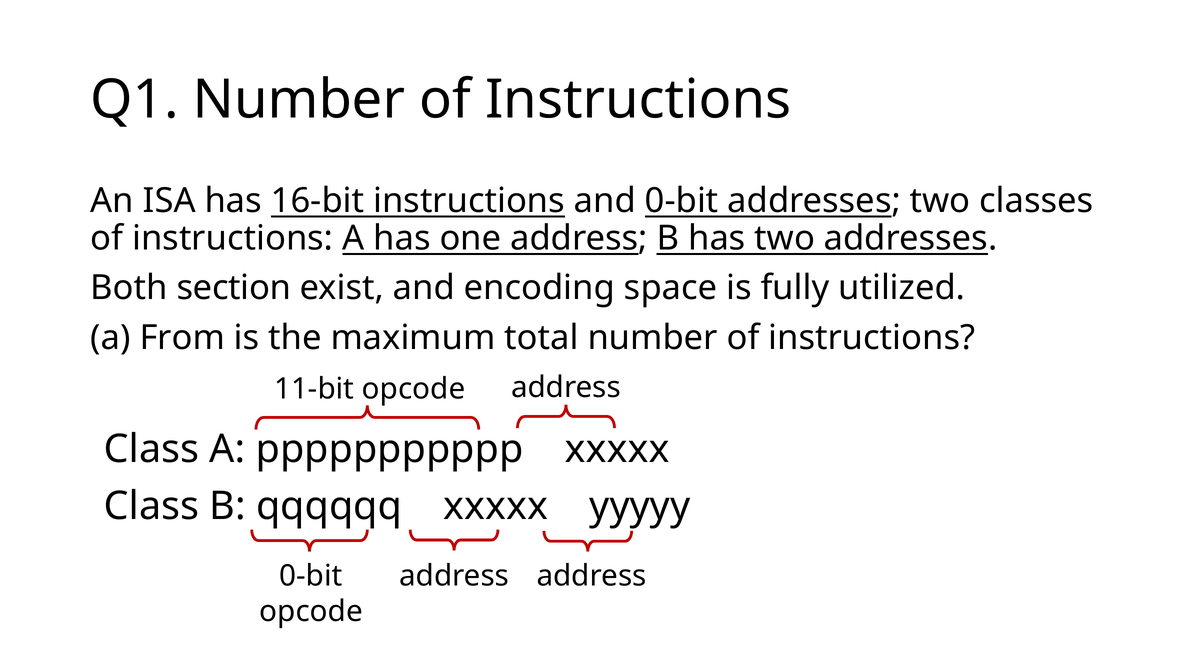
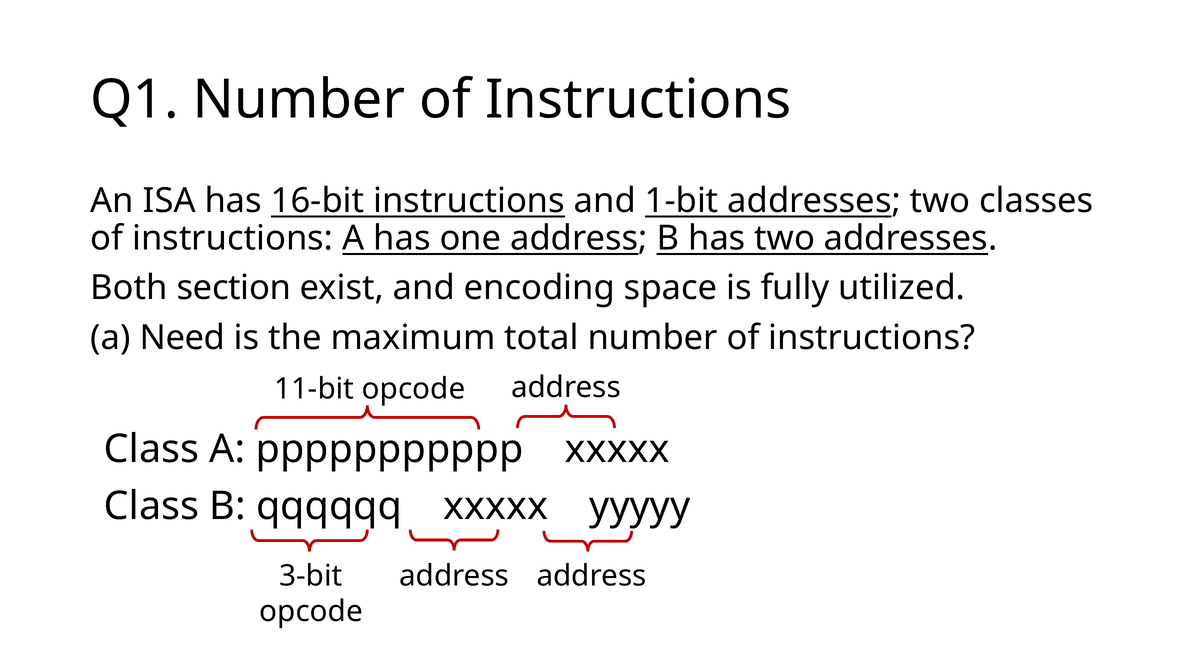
and 0-bit: 0-bit -> 1-bit (682, 201)
From: From -> Need (182, 338)
0-bit: 0-bit -> 3-bit (311, 575)
